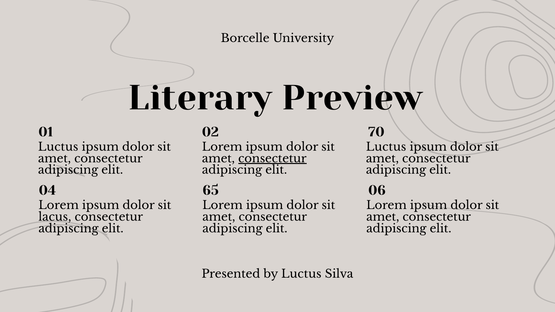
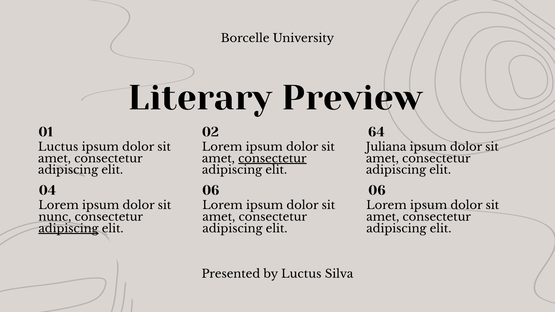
70: 70 -> 64 (376, 132)
Luctus: Luctus -> Juliana (386, 147)
04 65: 65 -> 06 (211, 190)
lacus: lacus -> nunc (55, 217)
adipiscing underline: none -> present (69, 229)
